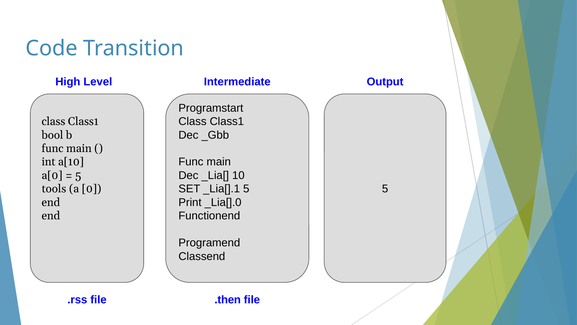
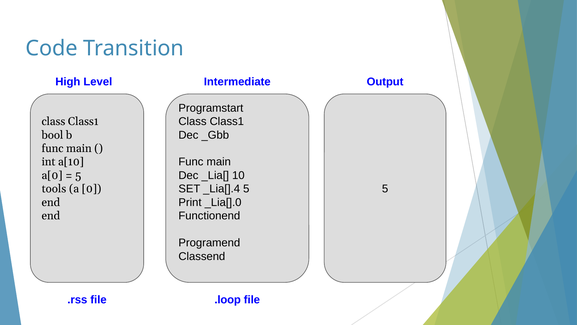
_Lia[].1: _Lia[].1 -> _Lia[].4 (222, 189)
.then: .then -> .loop (228, 299)
